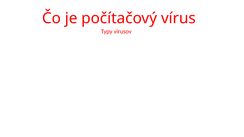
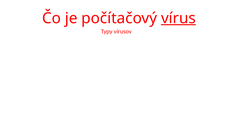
vírus underline: none -> present (178, 18)
